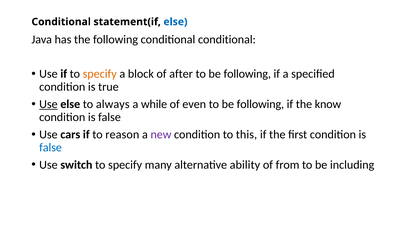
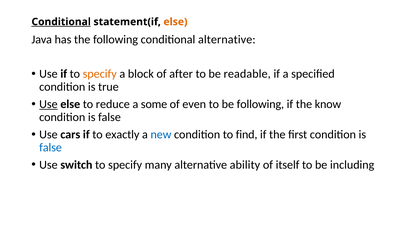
Conditional underline: none -> present (61, 22)
else colour: blue -> orange (175, 22)
conditional conditional: conditional -> alternative (227, 39)
following: following -> readable (247, 74)
always: always -> reduce (113, 104)
while: while -> some (154, 104)
reason: reason -> exactly (122, 135)
new colour: purple -> blue (161, 135)
this: this -> find (247, 135)
from: from -> itself (288, 165)
